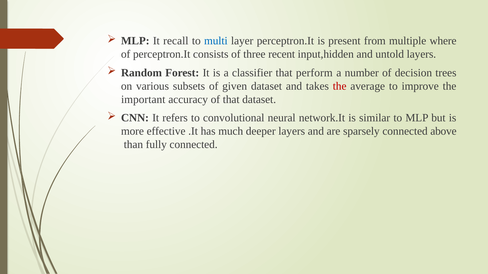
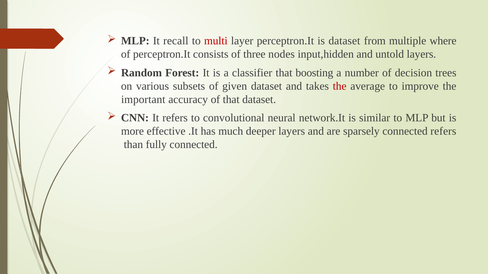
multi colour: blue -> red (216, 41)
is present: present -> dataset (344, 41)
recent: recent -> nodes (282, 54)
perform: perform -> boosting (314, 73)
connected above: above -> refers (443, 131)
